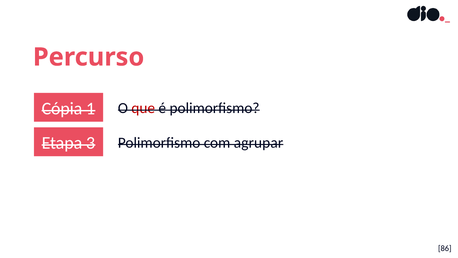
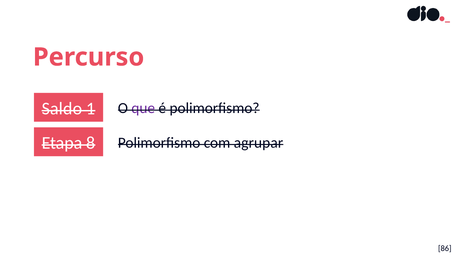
Cópia: Cópia -> Saldo (62, 108)
que colour: red -> purple (143, 108)
3: 3 -> 8 (91, 143)
